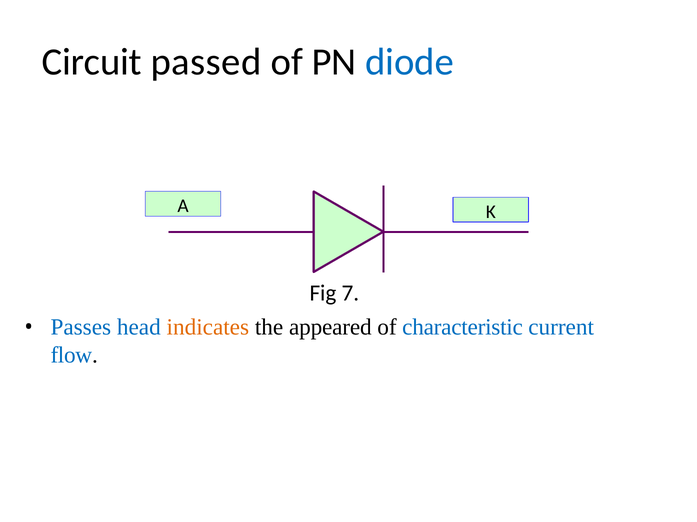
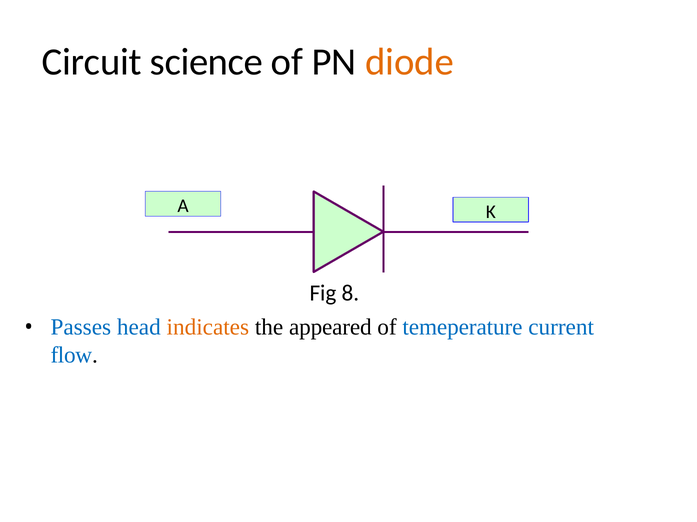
passed: passed -> science (206, 62)
diode colour: blue -> orange (410, 62)
7: 7 -> 8 (350, 293)
characteristic: characteristic -> temeperature (462, 328)
